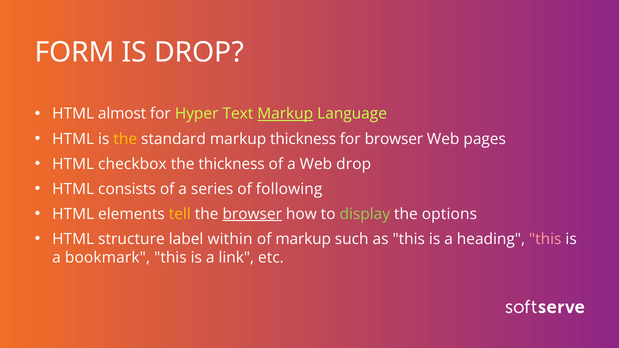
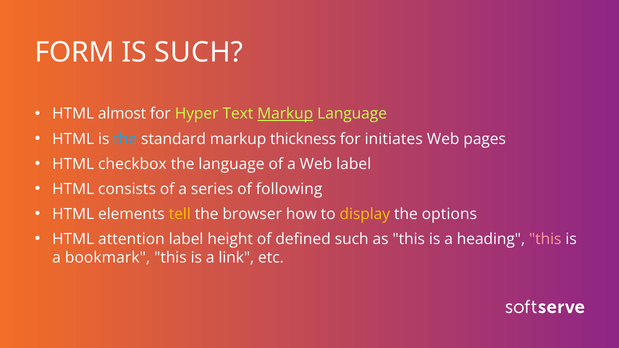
IS DROP: DROP -> SUCH (199, 52)
the colour: yellow -> light blue (125, 139)
for browser: browser -> initiates (394, 139)
the thickness: thickness -> language (231, 164)
Web drop: drop -> label (354, 164)
browser underline: present -> none (252, 214)
display colour: light green -> yellow (365, 214)
structure: structure -> attention (131, 239)
within: within -> height (230, 239)
of markup: markup -> defined (303, 239)
